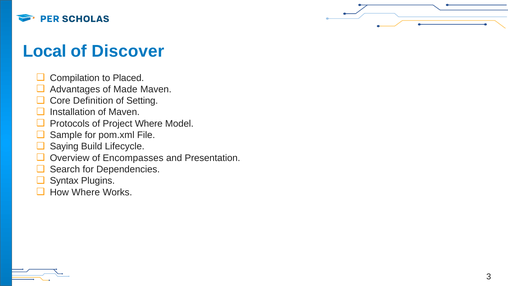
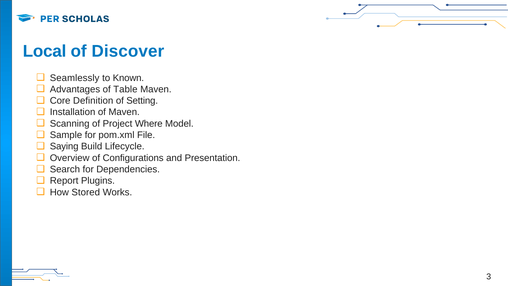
Compilation: Compilation -> Seamlessly (75, 78)
Placed: Placed -> Known (128, 78)
Made: Made -> Table (125, 89)
Protocols: Protocols -> Scanning (70, 124)
Encompasses: Encompasses -> Configurations (133, 158)
Syntax: Syntax -> Report (64, 181)
How Where: Where -> Stored (86, 192)
